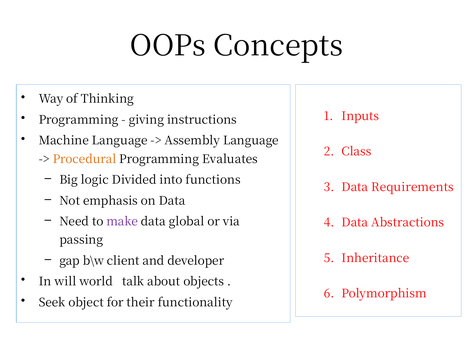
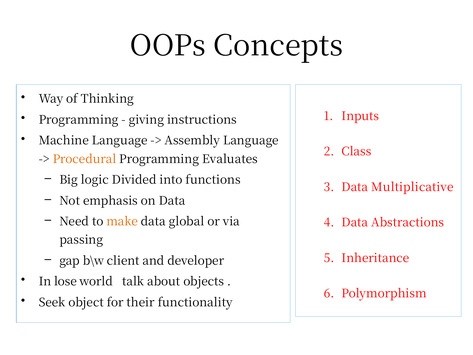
Requirements: Requirements -> Multiplicative (412, 187)
make colour: purple -> orange (122, 221)
will: will -> lose (66, 281)
